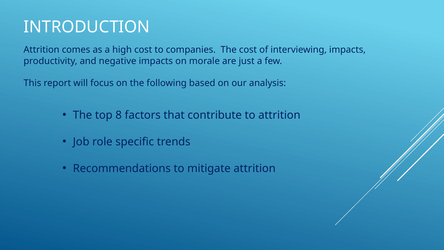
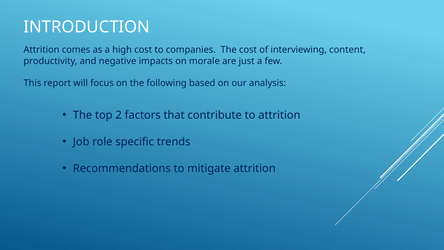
interviewing impacts: impacts -> content (347, 50)
8: 8 -> 2 (119, 115)
